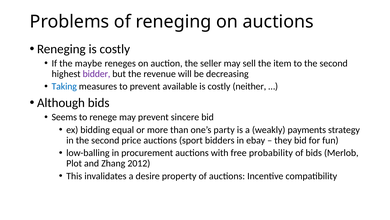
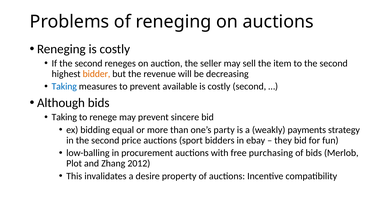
If the maybe: maybe -> second (89, 63)
bidder colour: purple -> orange (96, 74)
costly neither: neither -> second (249, 86)
Seems: Seems -> Taking (64, 117)
probability: probability -> purchasing (271, 153)
